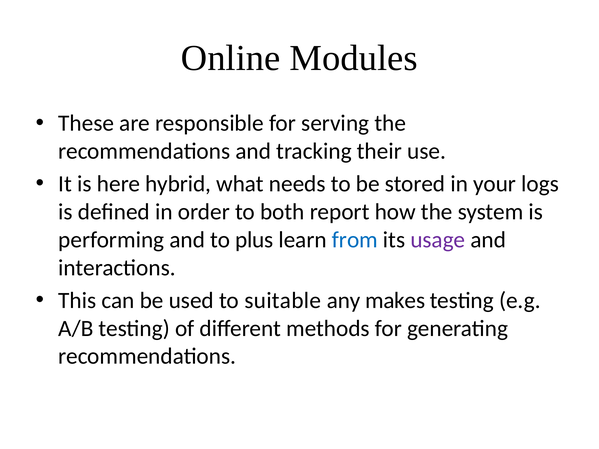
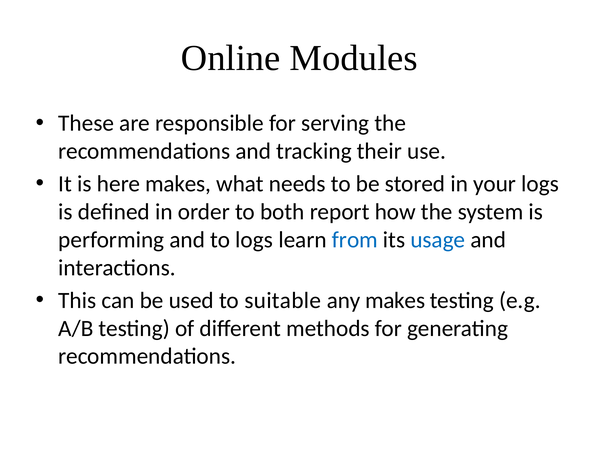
here hybrid: hybrid -> makes (178, 184)
to plus: plus -> logs (254, 240)
usage colour: purple -> blue (438, 240)
